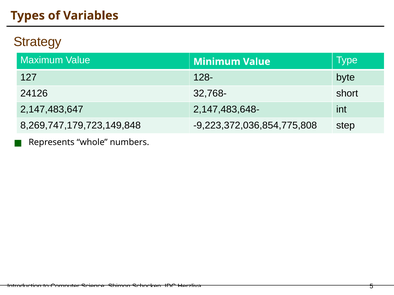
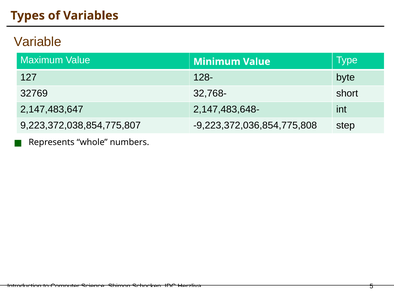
Strategy: Strategy -> Variable (38, 42)
24126: 24126 -> 32769 (34, 94)
8,269,747,179,723,149,848: 8,269,747,179,723,149,848 -> 9,223,372,038,854,775,807 (81, 125)
